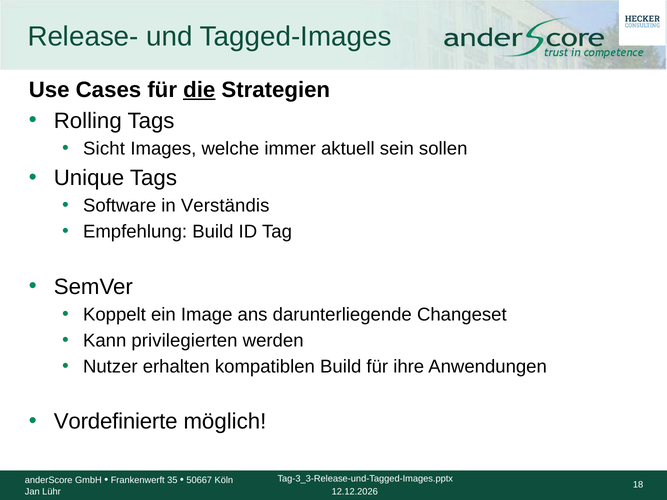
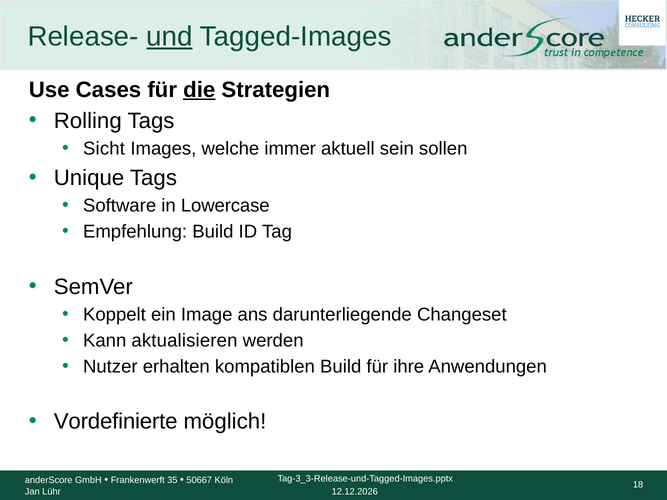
und underline: none -> present (170, 37)
Verständis: Verständis -> Lowercase (225, 206)
privilegierten: privilegierten -> aktualisieren (184, 341)
